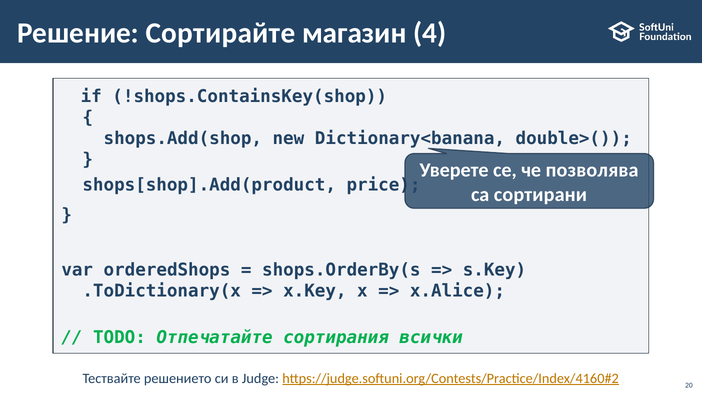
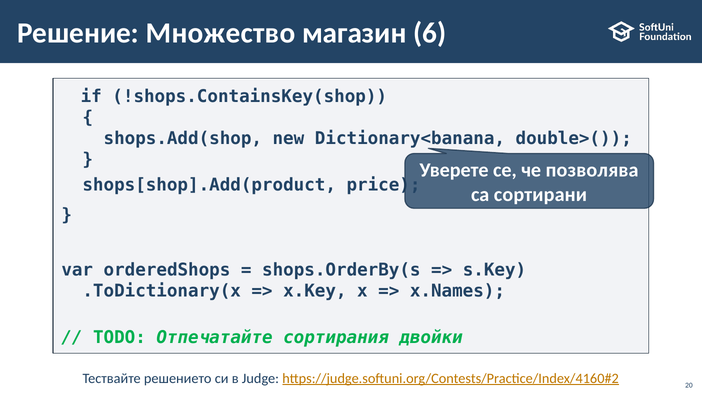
Сортирайте: Сортирайте -> Множество (220, 33)
4: 4 -> 6 (430, 33)
x.Alice: x.Alice -> x.Names (457, 291)
всички: всички -> двойки (431, 338)
